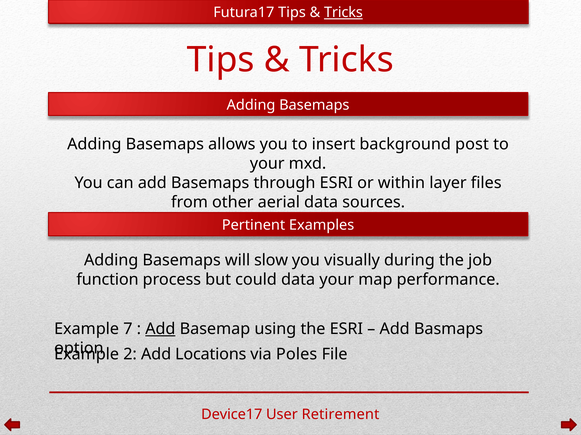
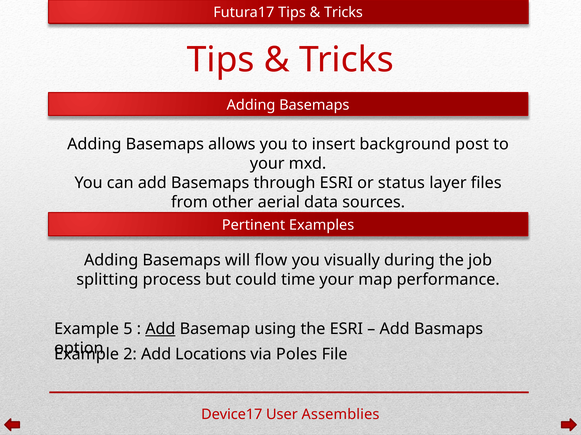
Tricks underline: present -> none (343, 13)
within: within -> status (401, 183)
slow: slow -> flow (271, 261)
function: function -> splitting (107, 280)
could data: data -> time (298, 280)
7: 7 -> 5 (128, 329)
Retirement: Retirement -> Assemblies (340, 415)
